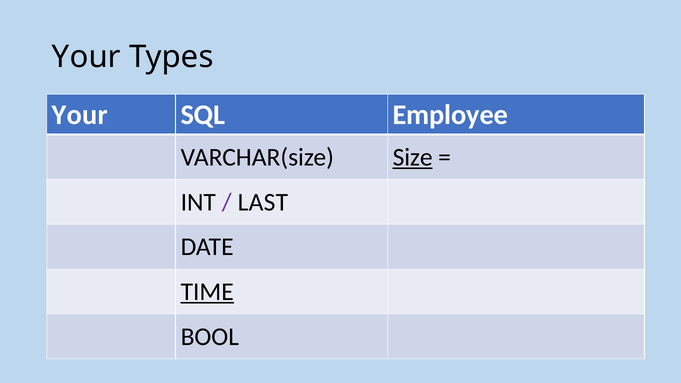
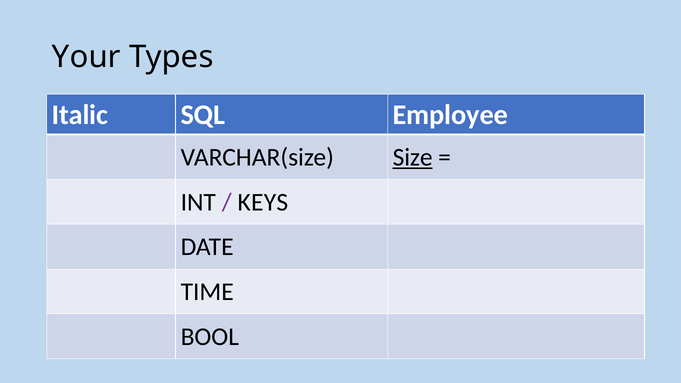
Your: Your -> Italic (80, 115)
LAST: LAST -> KEYS (263, 202)
TIME underline: present -> none (207, 292)
